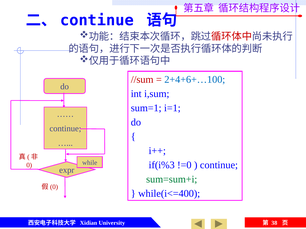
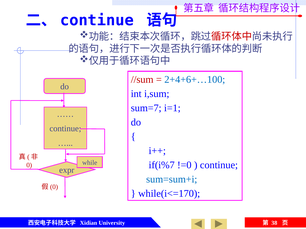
sum=1: sum=1 -> sum=7 (146, 108)
if(i%3: if(i%3 -> if(i%7 (162, 165)
sum=sum+i colour: green -> blue (172, 180)
while(i<=400: while(i<=400 -> while(i<=170 (169, 194)
